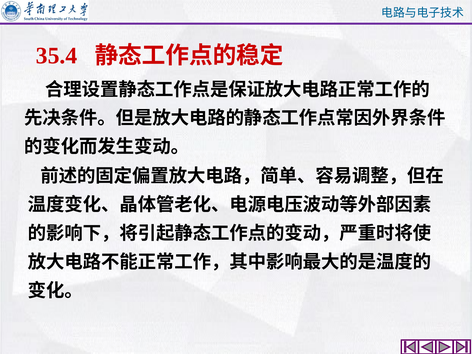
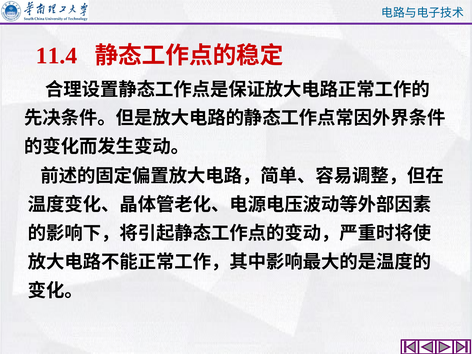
35.4: 35.4 -> 11.4 (57, 56)
